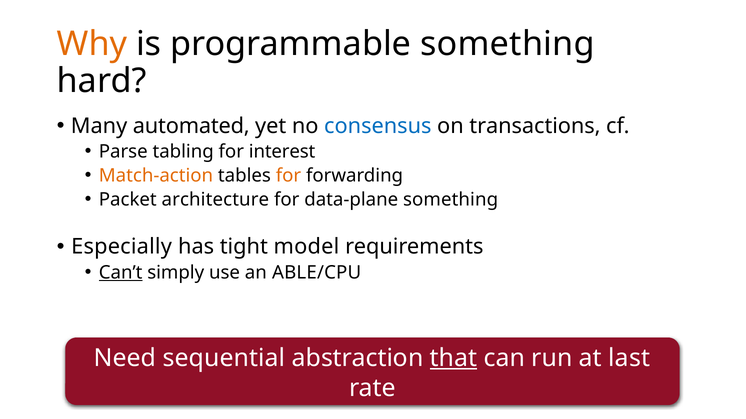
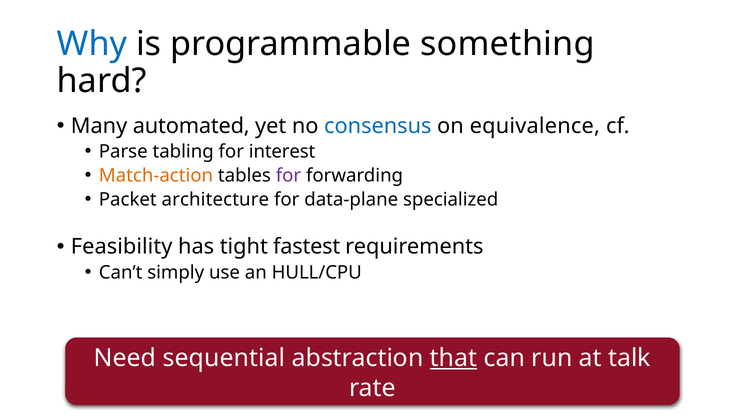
Why colour: orange -> blue (92, 44)
transactions: transactions -> equivalence (535, 126)
for colour: orange -> purple (288, 176)
data-plane something: something -> specialized (451, 200)
Especially: Especially -> Feasibility (122, 247)
model: model -> fastest (307, 247)
Can’t underline: present -> none (121, 273)
ABLE/CPU: ABLE/CPU -> HULL/CPU (317, 273)
last: last -> talk (629, 359)
